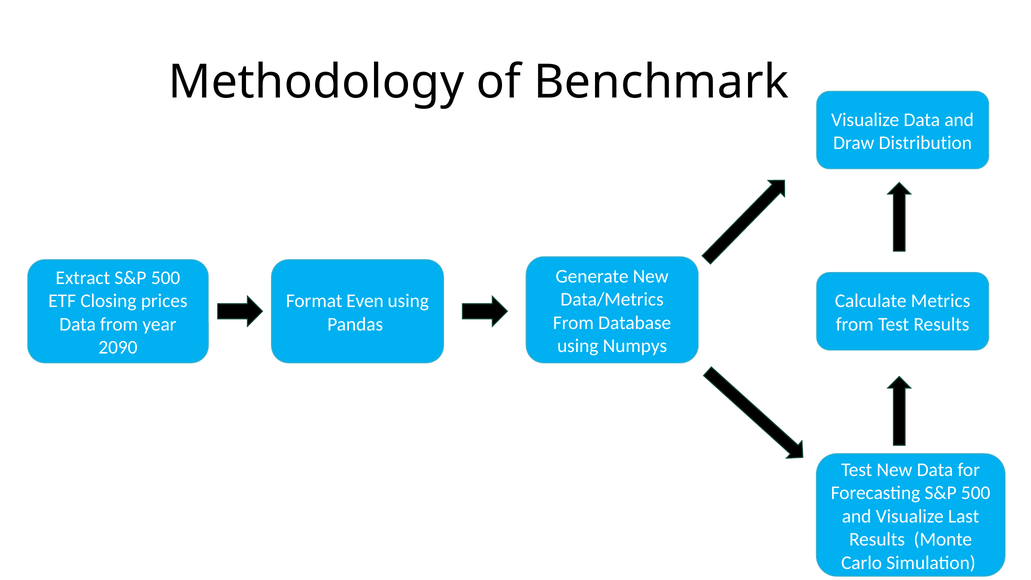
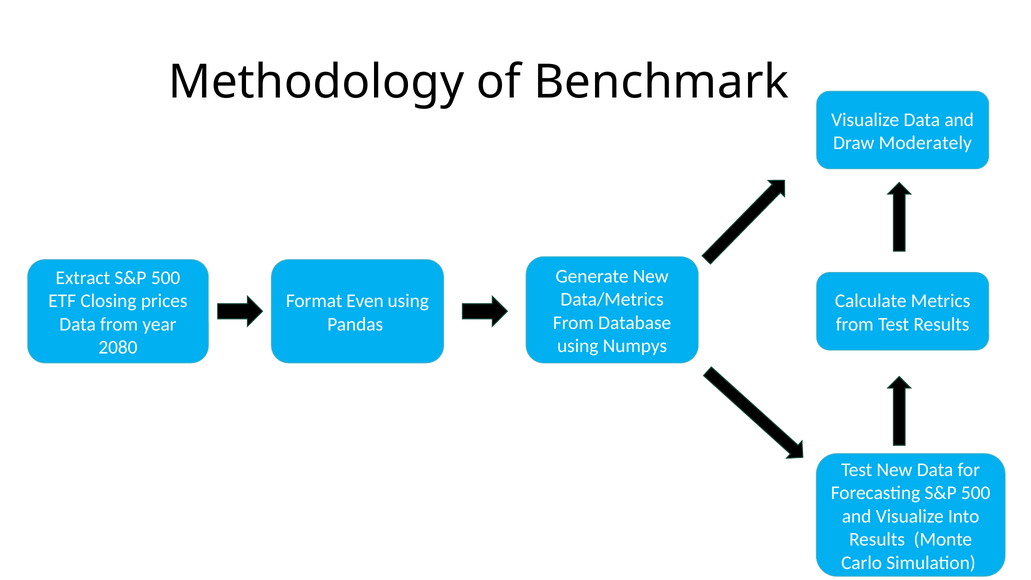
Distribution: Distribution -> Moderately (925, 143)
2090: 2090 -> 2080 (118, 347)
Last: Last -> Into (964, 516)
